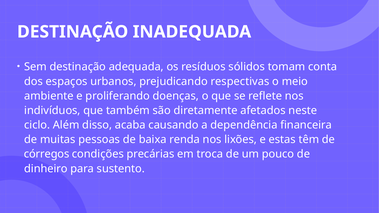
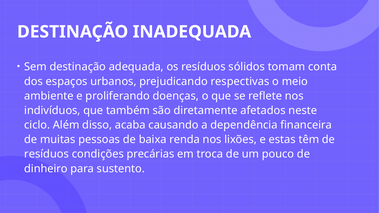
córregos: córregos -> resíduos (47, 154)
